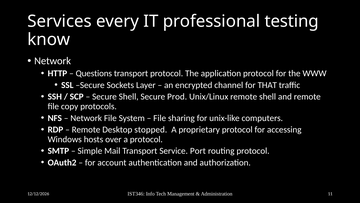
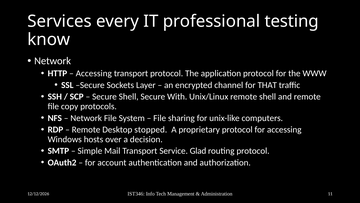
Questions: Questions -> Accessing (94, 73)
Prod: Prod -> With (177, 96)
a protocol: protocol -> decision (146, 139)
Port: Port -> Glad (198, 151)
